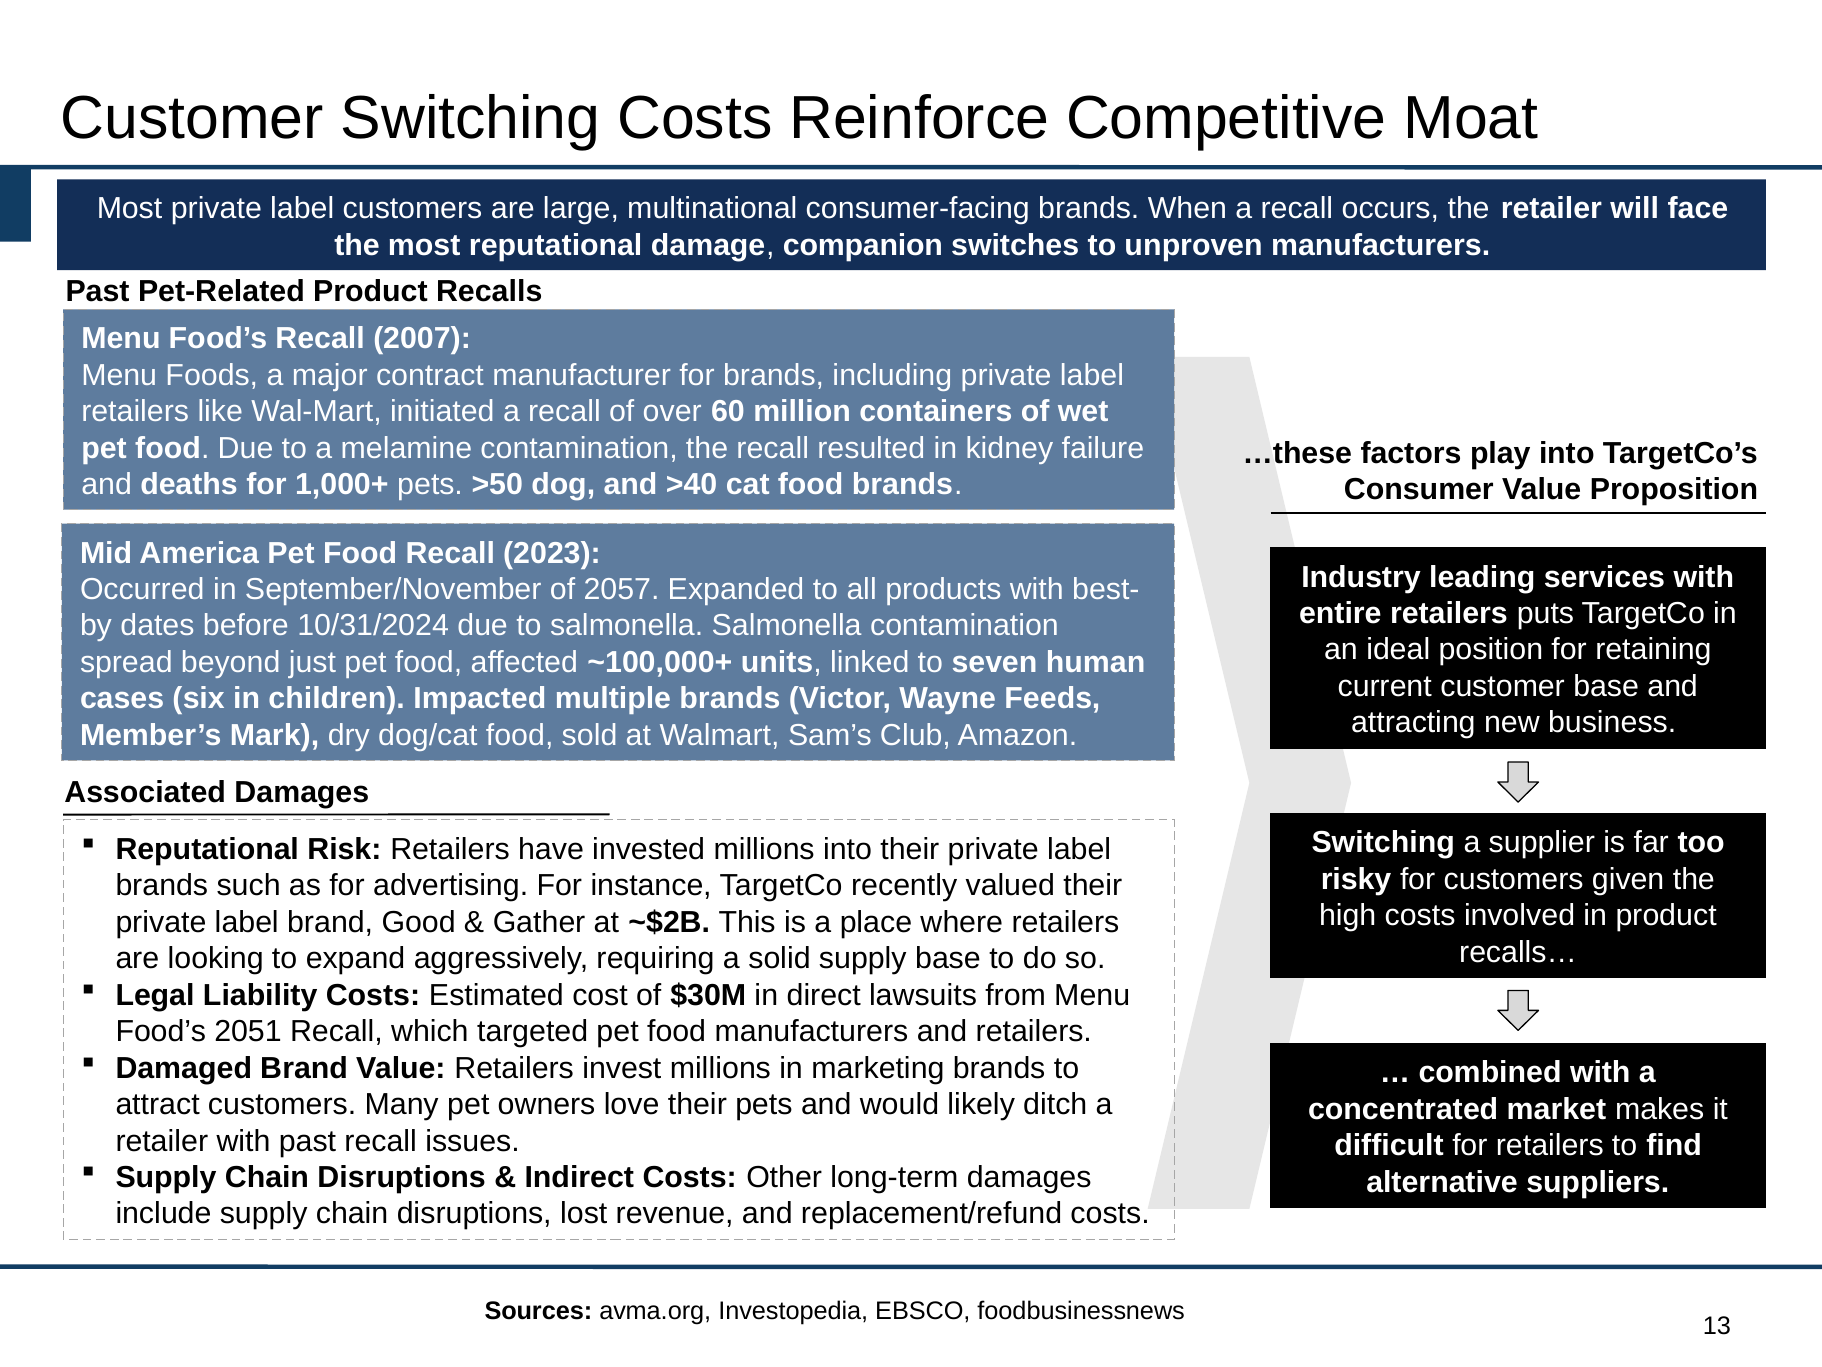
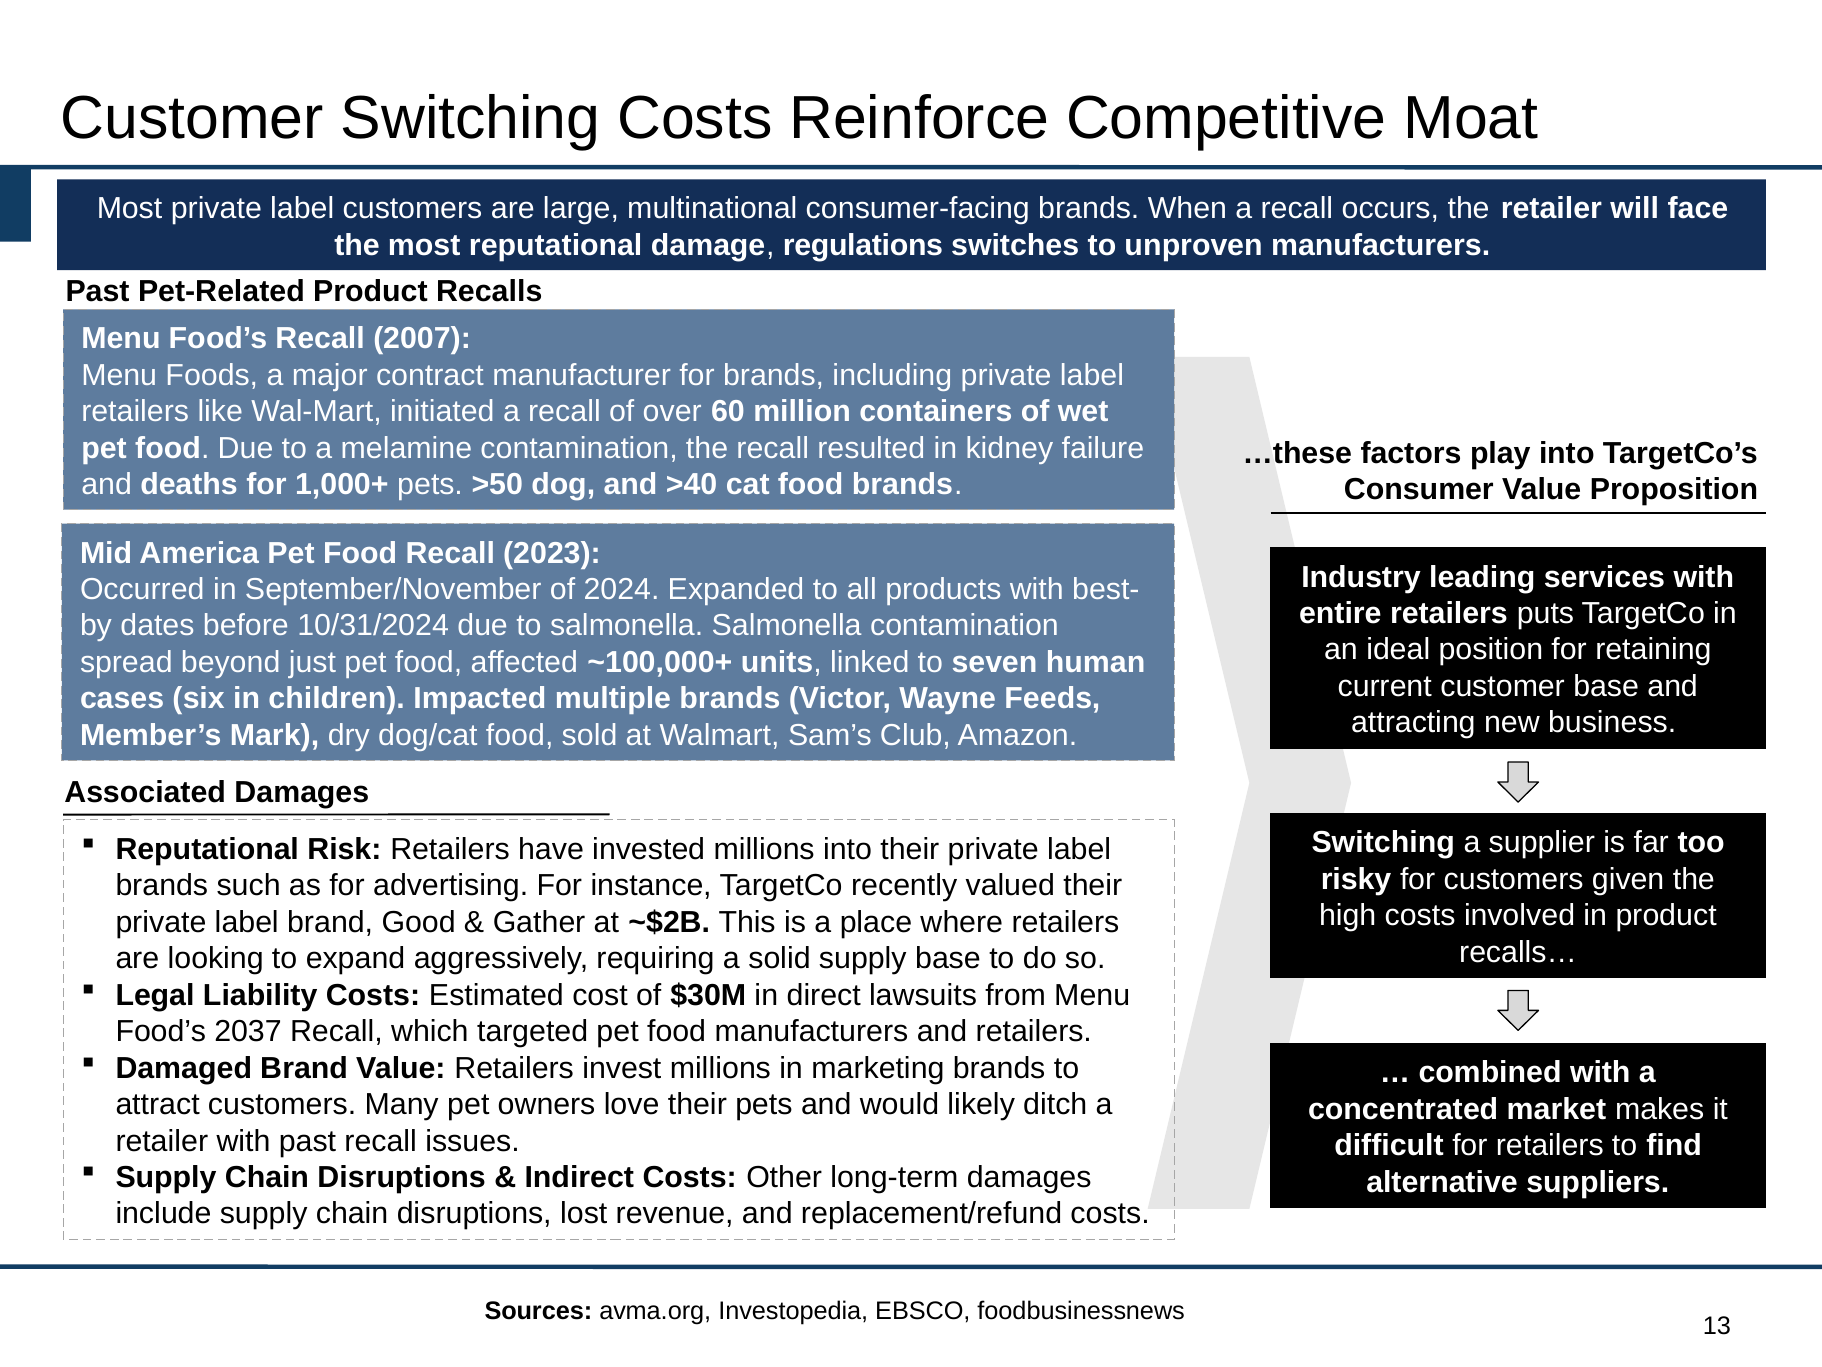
companion: companion -> regulations (863, 245)
2057: 2057 -> 2024 (622, 589)
2051: 2051 -> 2037 (248, 1031)
